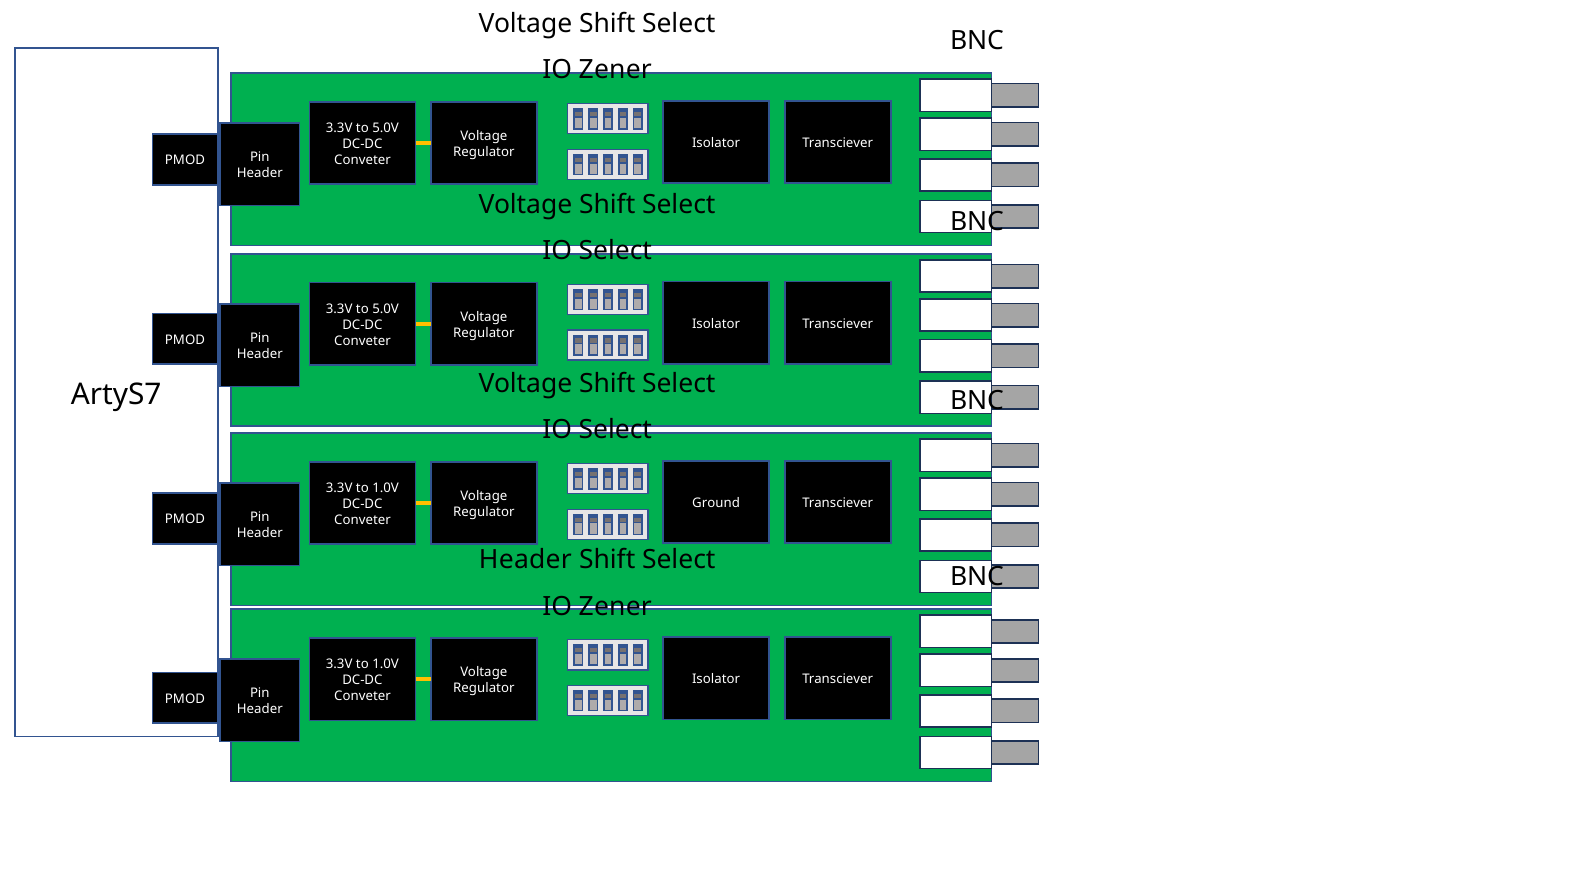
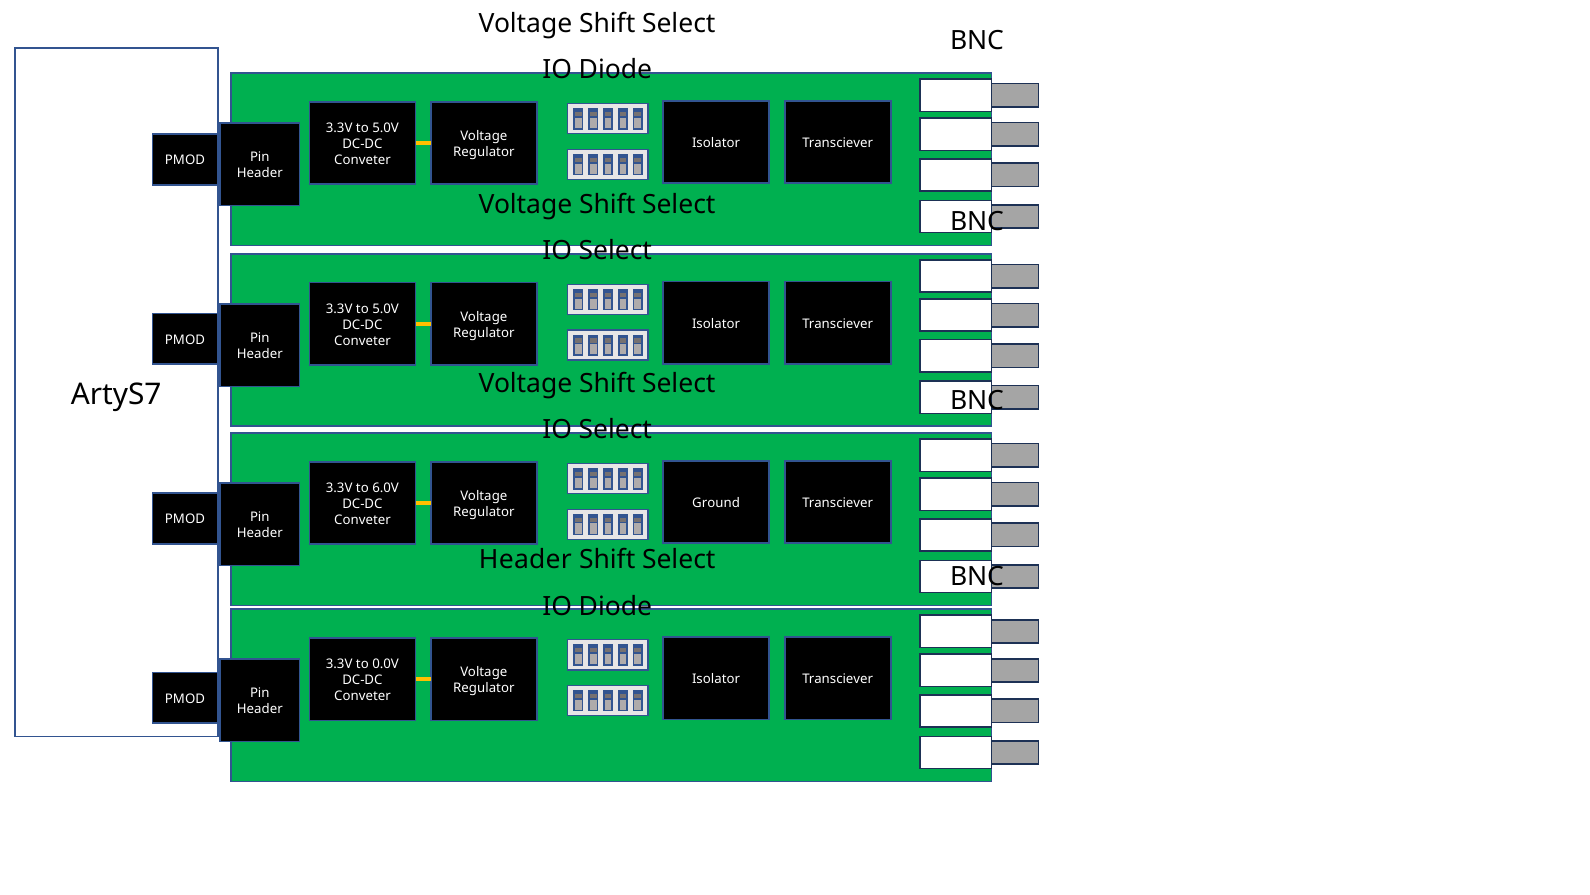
Zener: Zener -> Diode (615, 70)
1.0V: 1.0V -> 6.0V (386, 488)
Zener: Zener -> Diode (615, 606)
1.0V: 1.0V -> 0.0V (386, 664)
